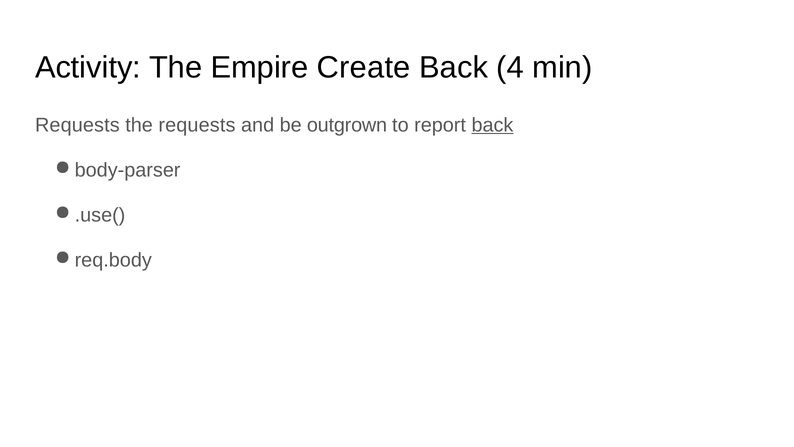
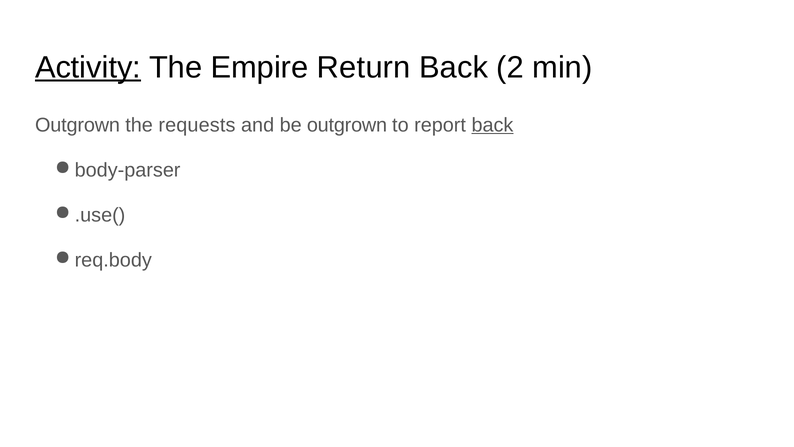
Activity underline: none -> present (88, 67)
Create: Create -> Return (364, 67)
4: 4 -> 2 (510, 67)
Requests: Requests -> Outgrown (78, 125)
